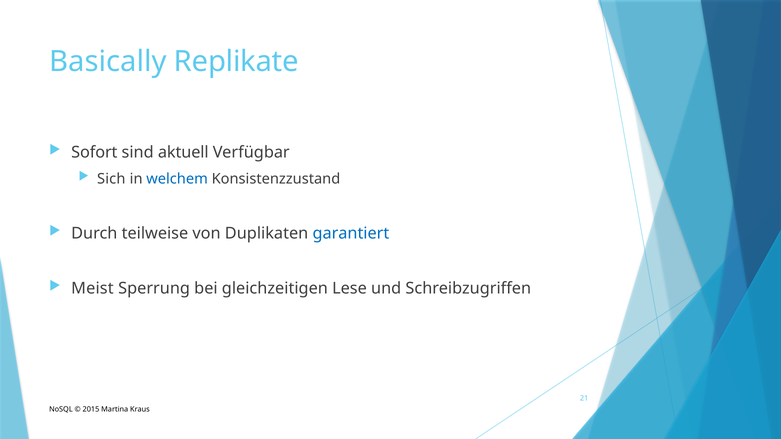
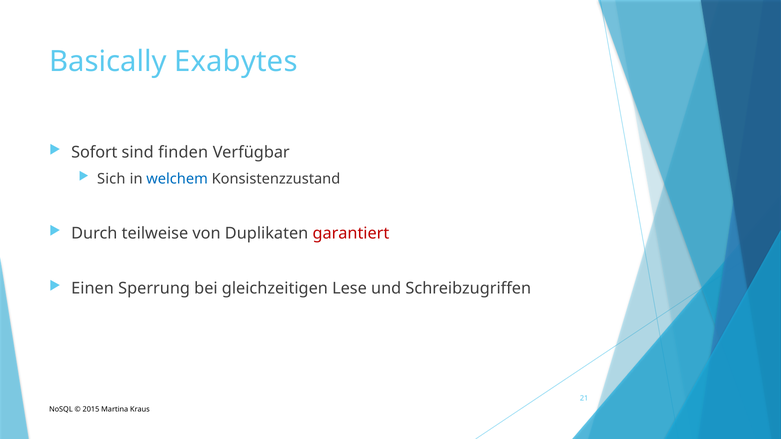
Replikate: Replikate -> Exabytes (236, 62)
aktuell: aktuell -> finden (183, 152)
garantiert colour: blue -> red (351, 233)
Meist: Meist -> Einen (93, 289)
